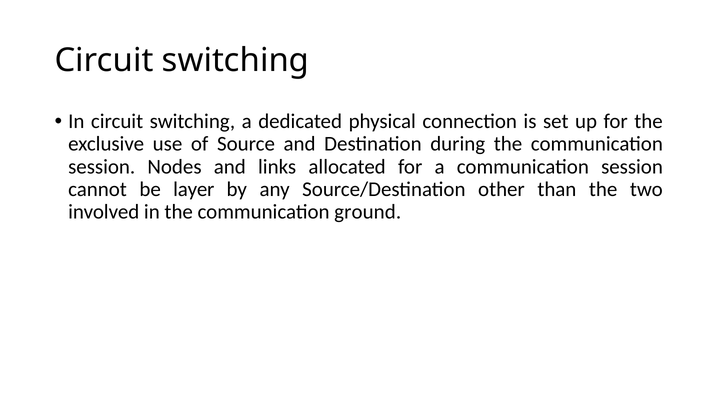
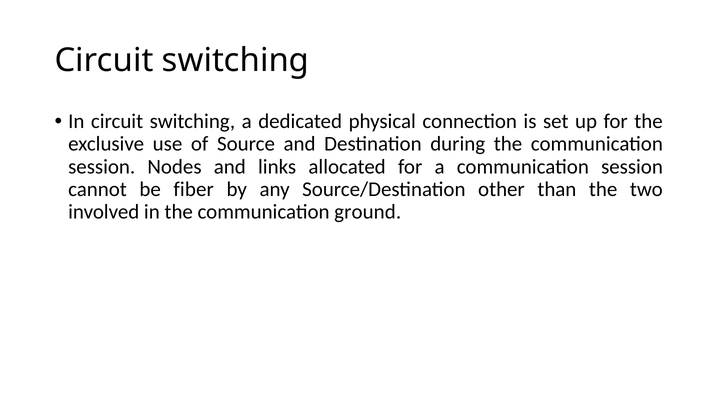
layer: layer -> fiber (194, 189)
